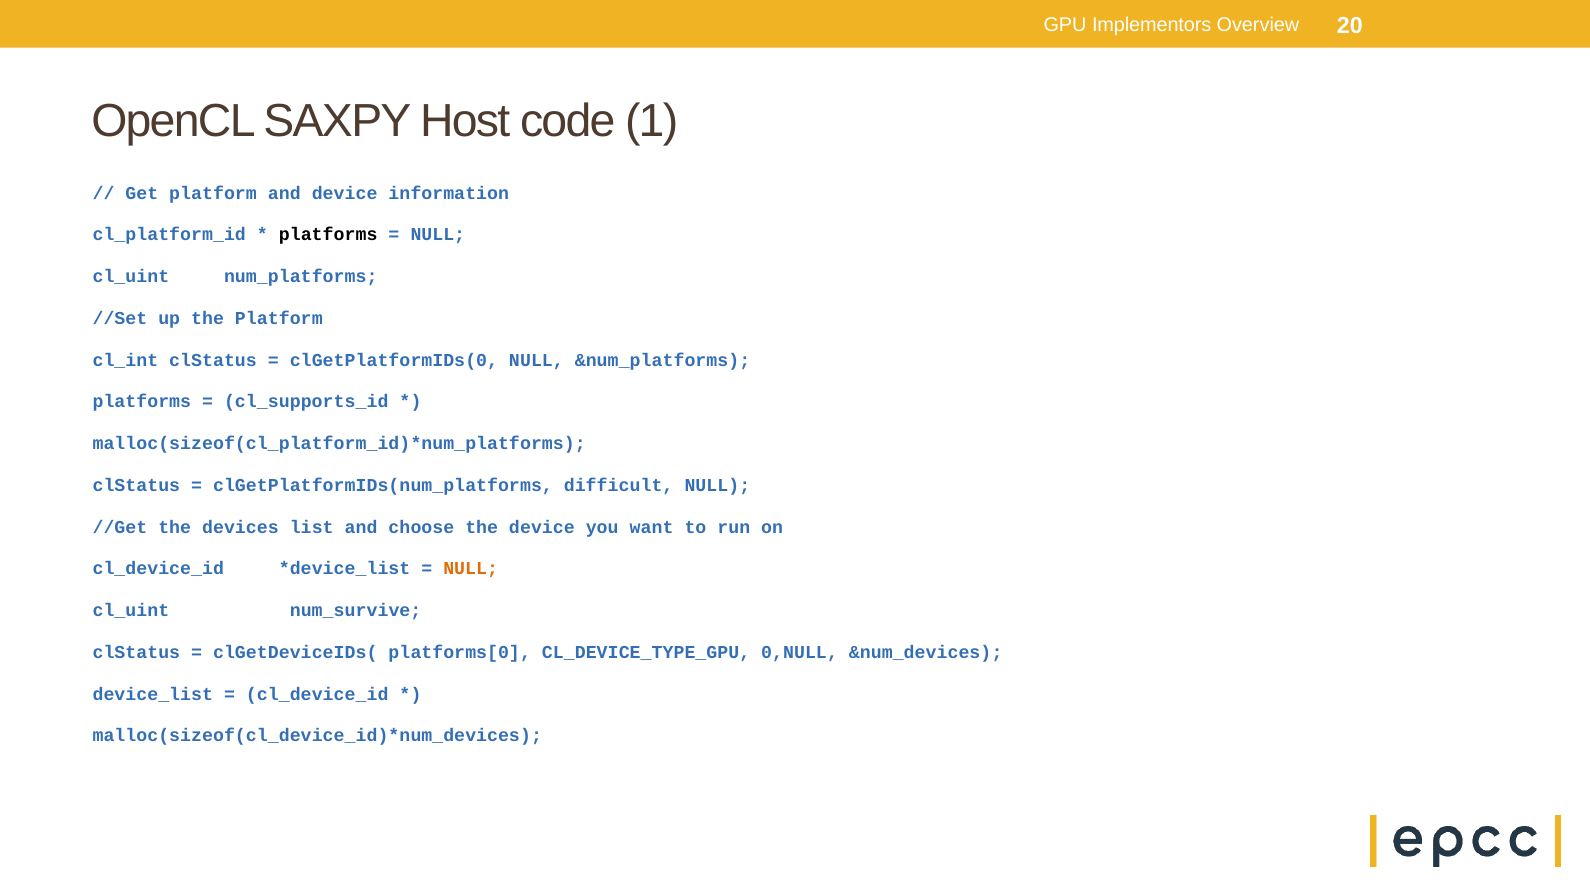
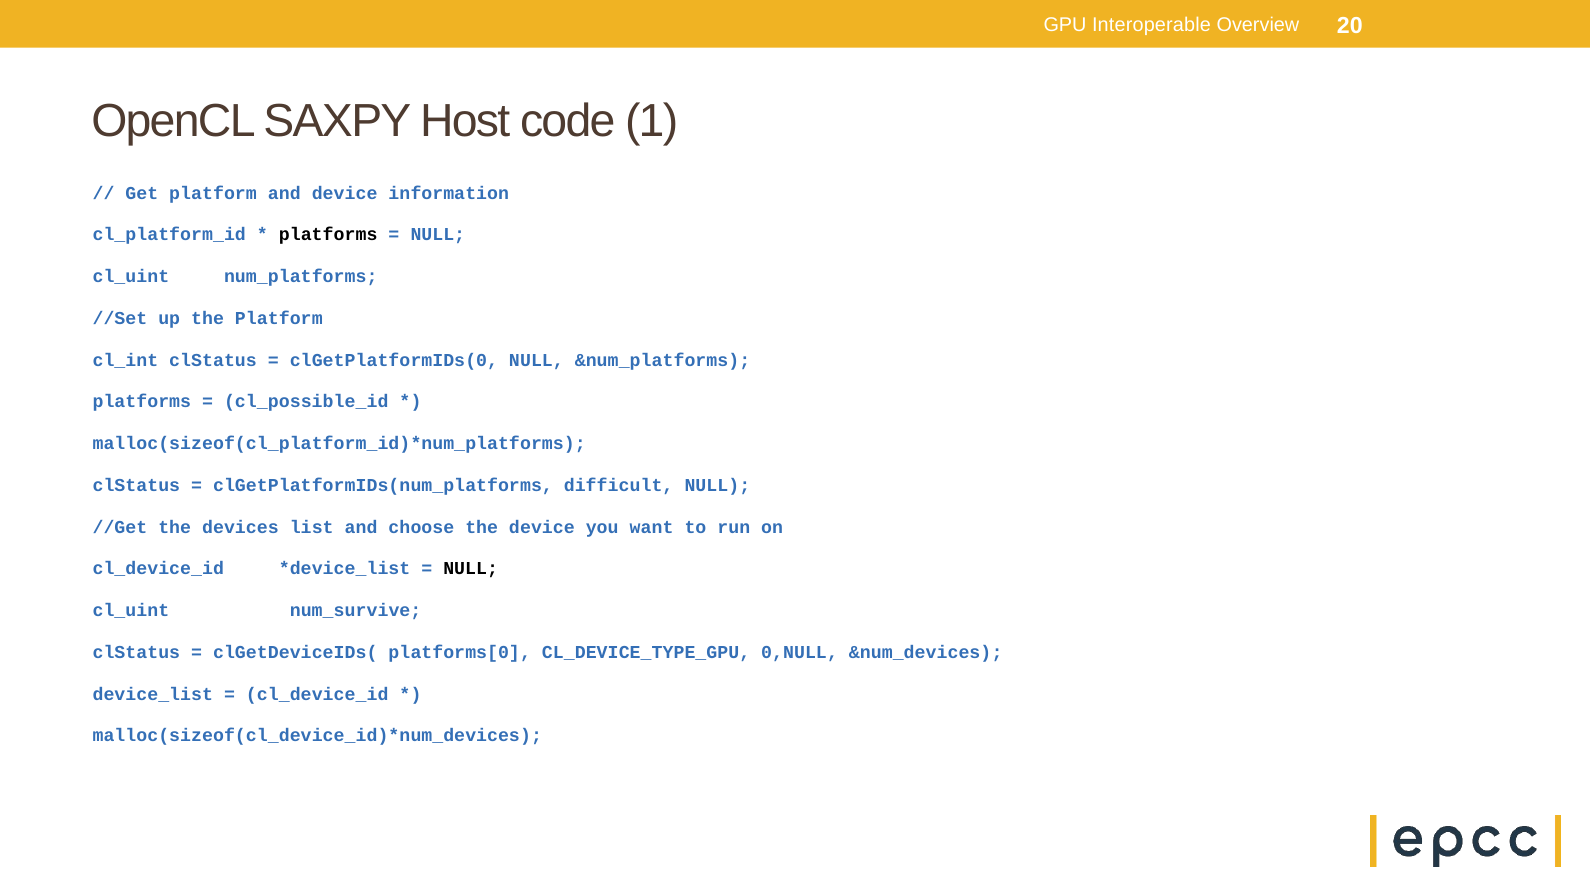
Implementors: Implementors -> Interoperable (1152, 25)
cl_supports_id: cl_supports_id -> cl_possible_id (306, 402)
NULL colour: orange -> black (471, 569)
